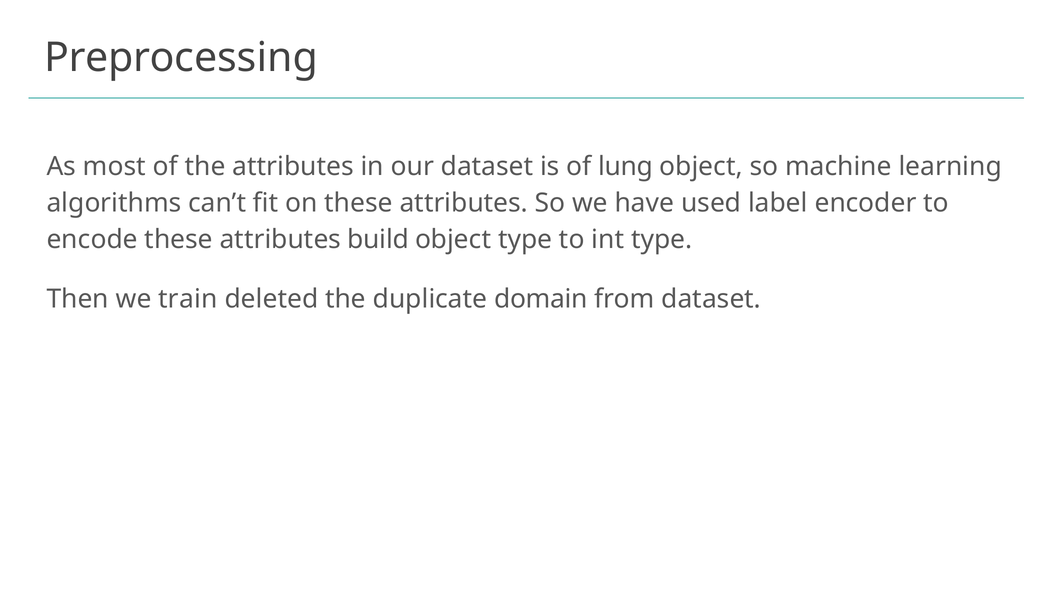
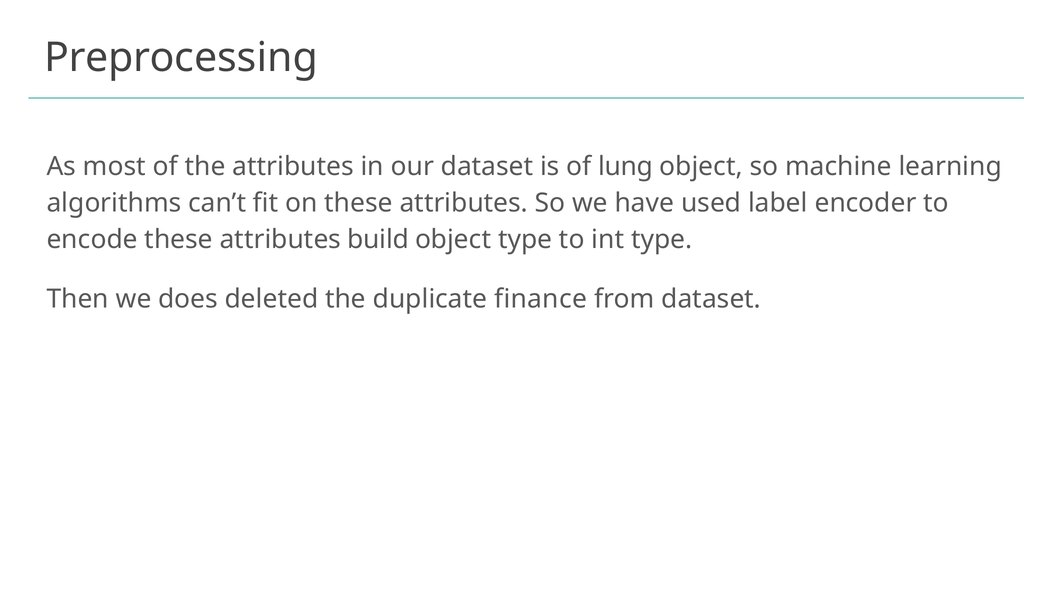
train: train -> does (188, 299)
domain: domain -> finance (541, 299)
